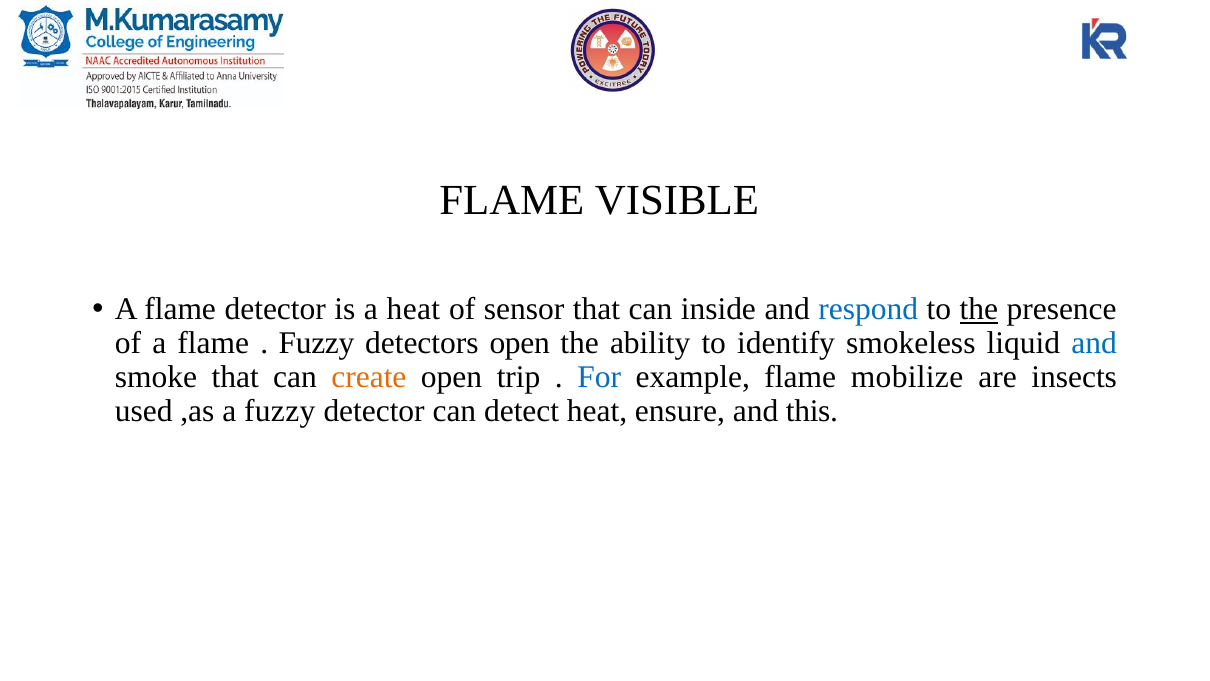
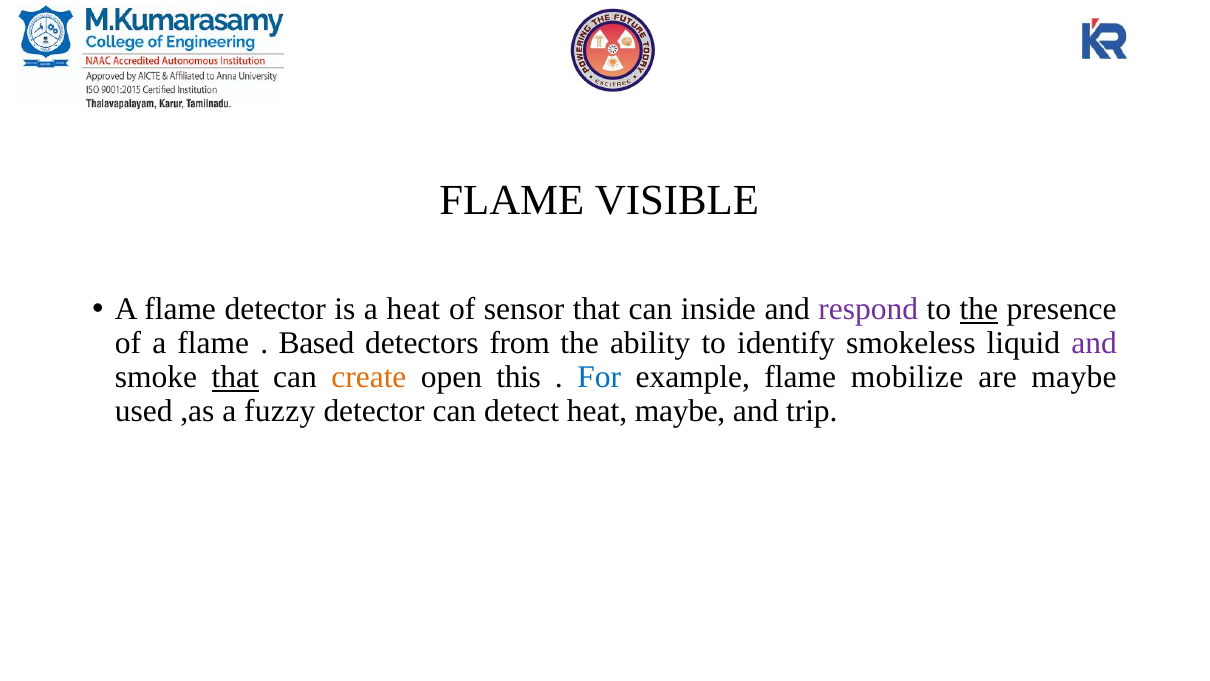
respond colour: blue -> purple (868, 309)
Fuzzy: Fuzzy -> Based (316, 343)
detectors open: open -> from (520, 343)
and colour: blue -> purple (1094, 343)
that underline: none -> present (235, 377)
trip: trip -> this (519, 377)
are insects: insects -> maybe (1074, 377)
heat ensure: ensure -> maybe (680, 411)
this: this -> trip (812, 411)
